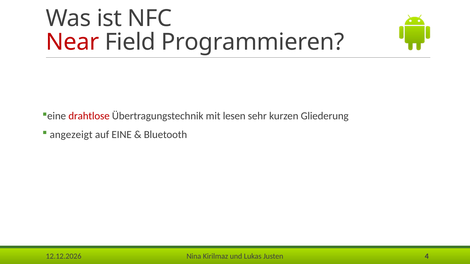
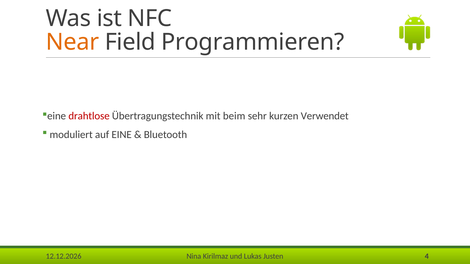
Near colour: red -> orange (73, 42)
lesen: lesen -> beim (234, 116)
Gliederung: Gliederung -> Verwendet (325, 116)
angezeigt: angezeigt -> moduliert (71, 135)
